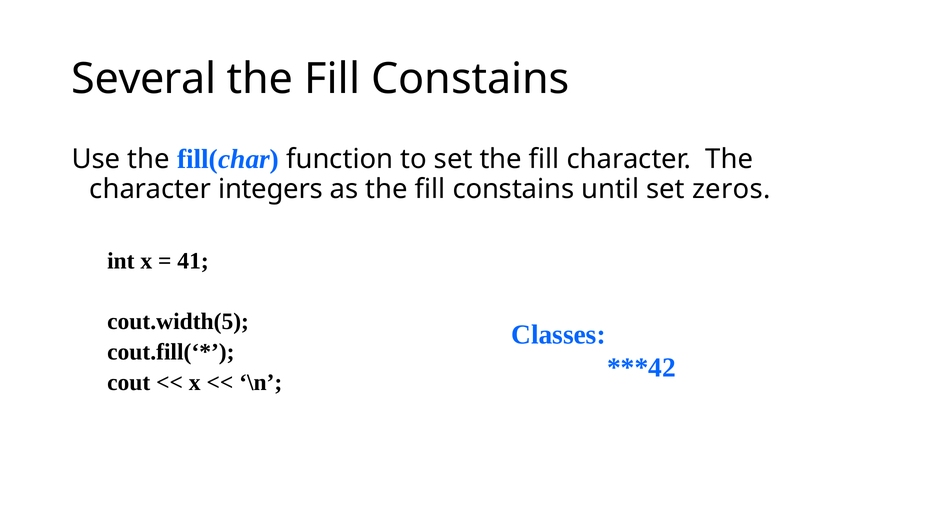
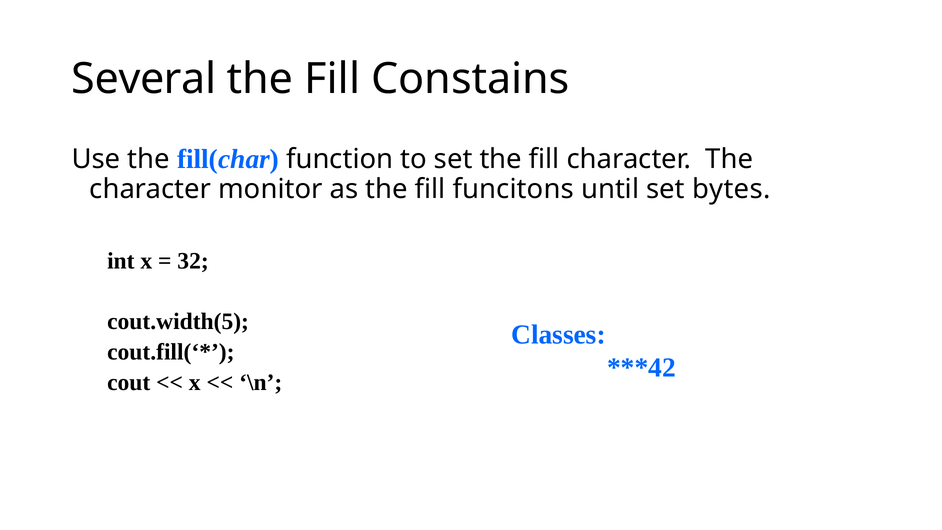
integers: integers -> monitor (270, 189)
as the fill constains: constains -> funcitons (513, 189)
zeros: zeros -> bytes (731, 189)
41: 41 -> 32 (193, 261)
